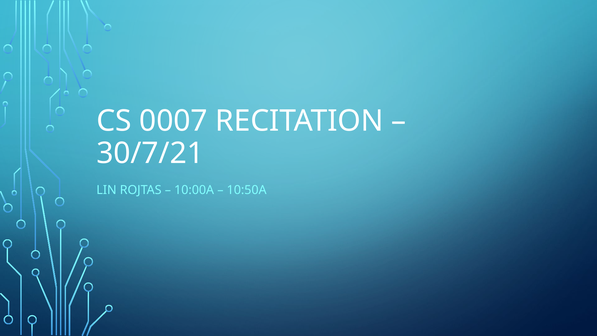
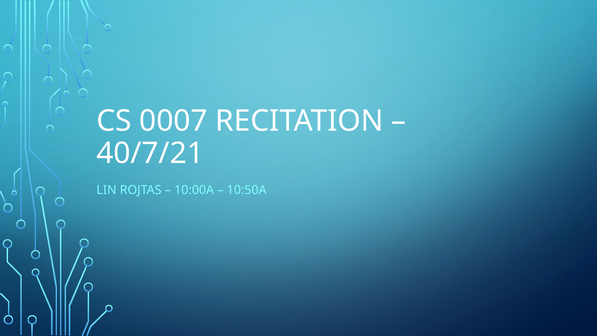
30/7/21: 30/7/21 -> 40/7/21 (150, 153)
